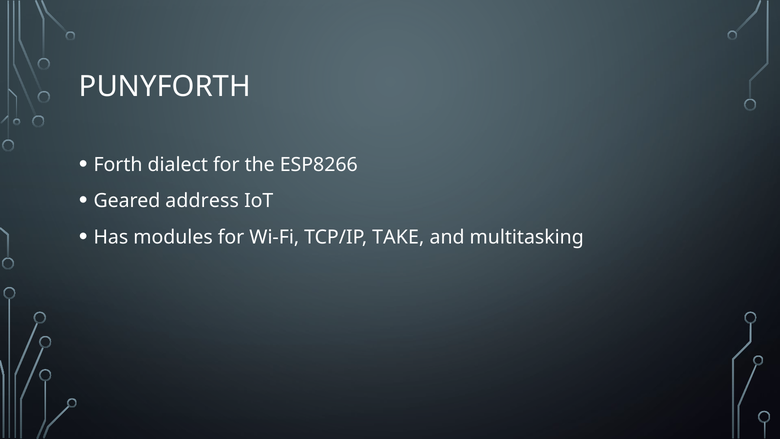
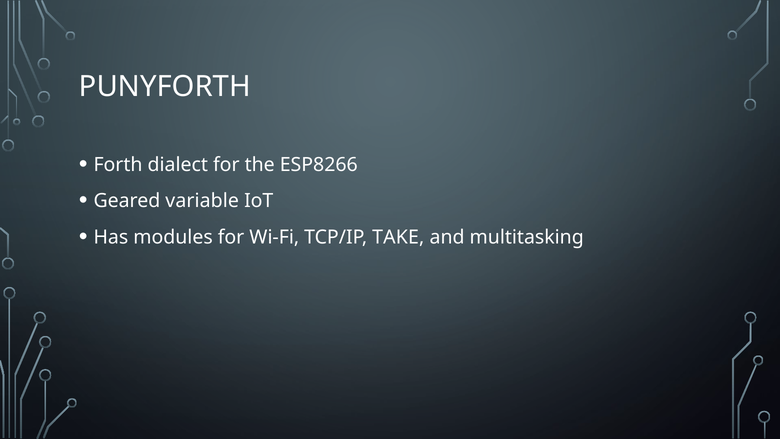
address: address -> variable (202, 201)
